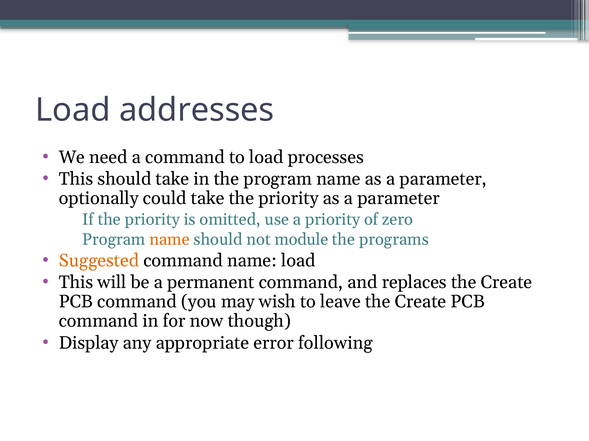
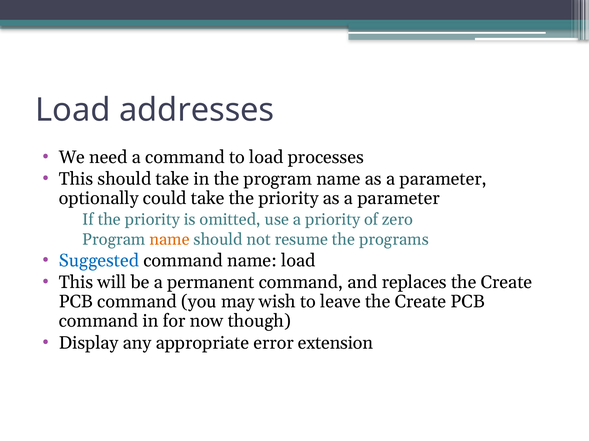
module: module -> resume (301, 240)
Suggested colour: orange -> blue (99, 261)
following: following -> extension (335, 343)
